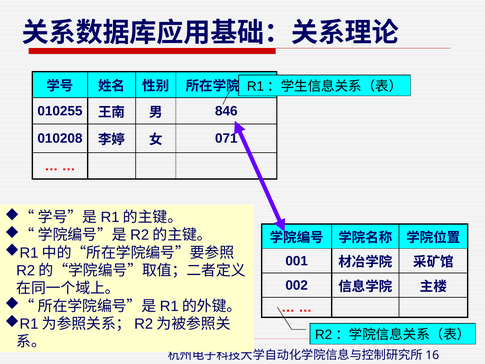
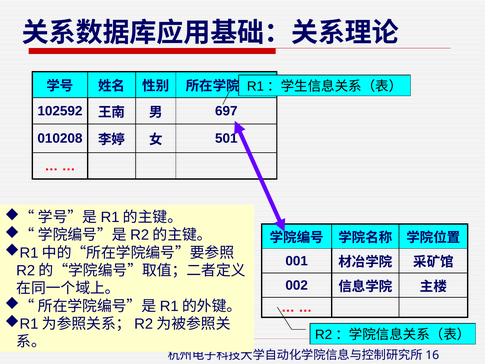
010255: 010255 -> 102592 (60, 111)
846: 846 -> 697 (226, 111)
071: 071 -> 501 (226, 138)
